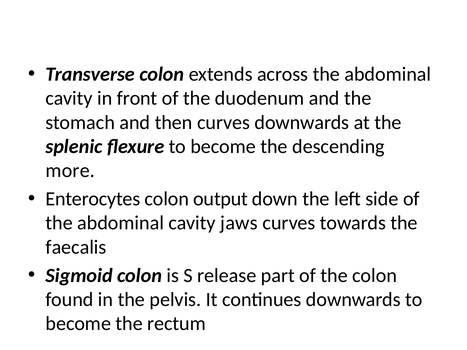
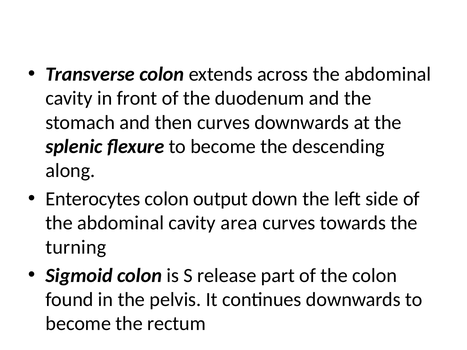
more: more -> along (70, 171)
jaws: jaws -> area (239, 223)
faecalis: faecalis -> turning (76, 247)
